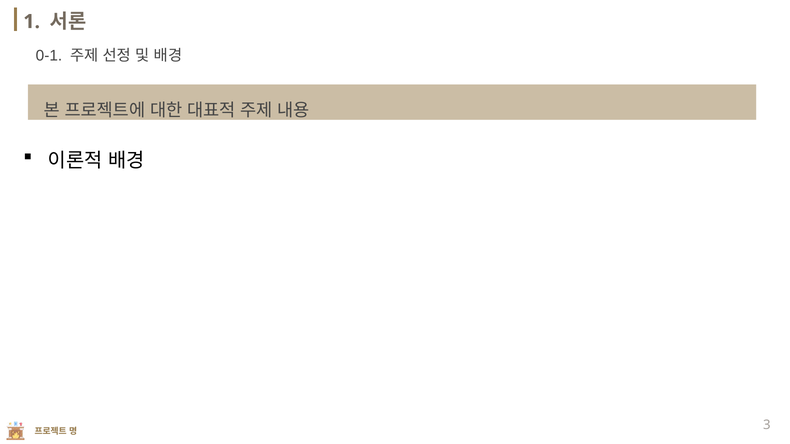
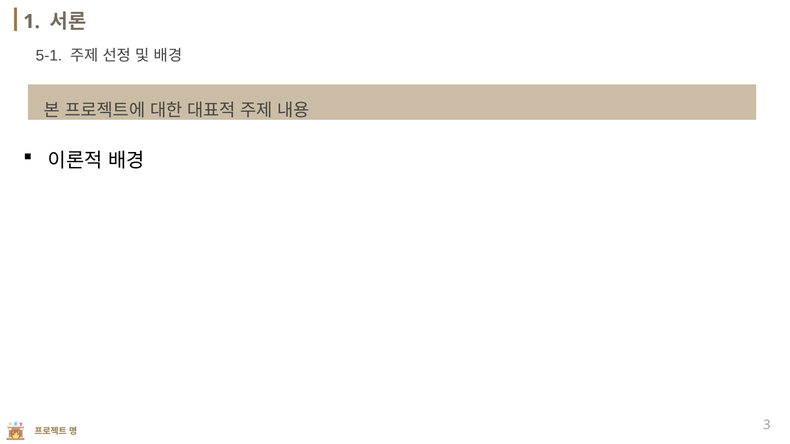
0-1: 0-1 -> 5-1 (49, 56)
